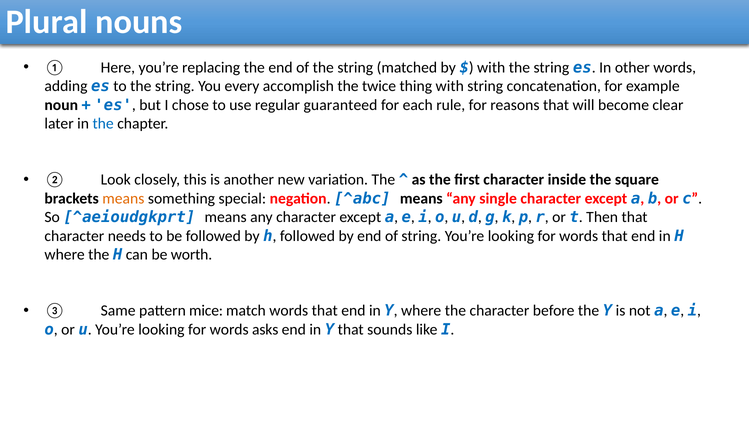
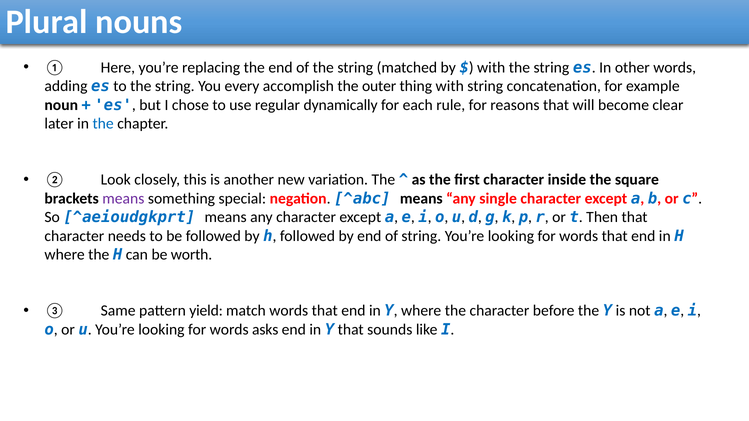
twice: twice -> outer (379, 86)
guaranteed: guaranteed -> dynamically (341, 105)
means colour: orange -> purple (123, 199)
mice: mice -> yield (206, 311)
